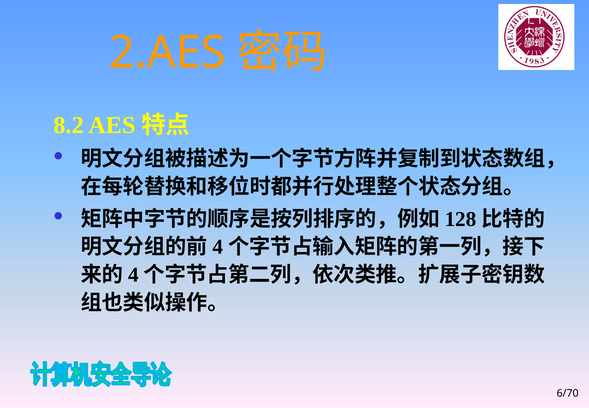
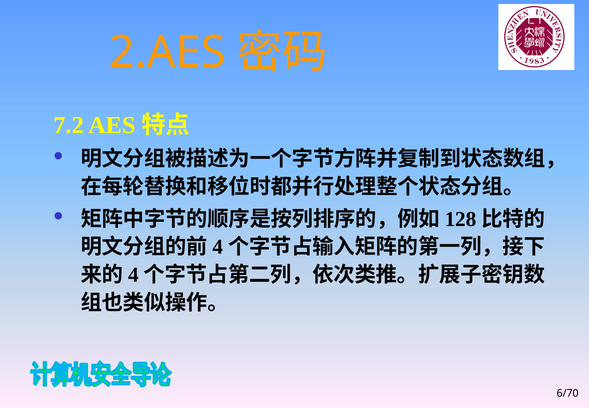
8.2: 8.2 -> 7.2 (69, 125)
